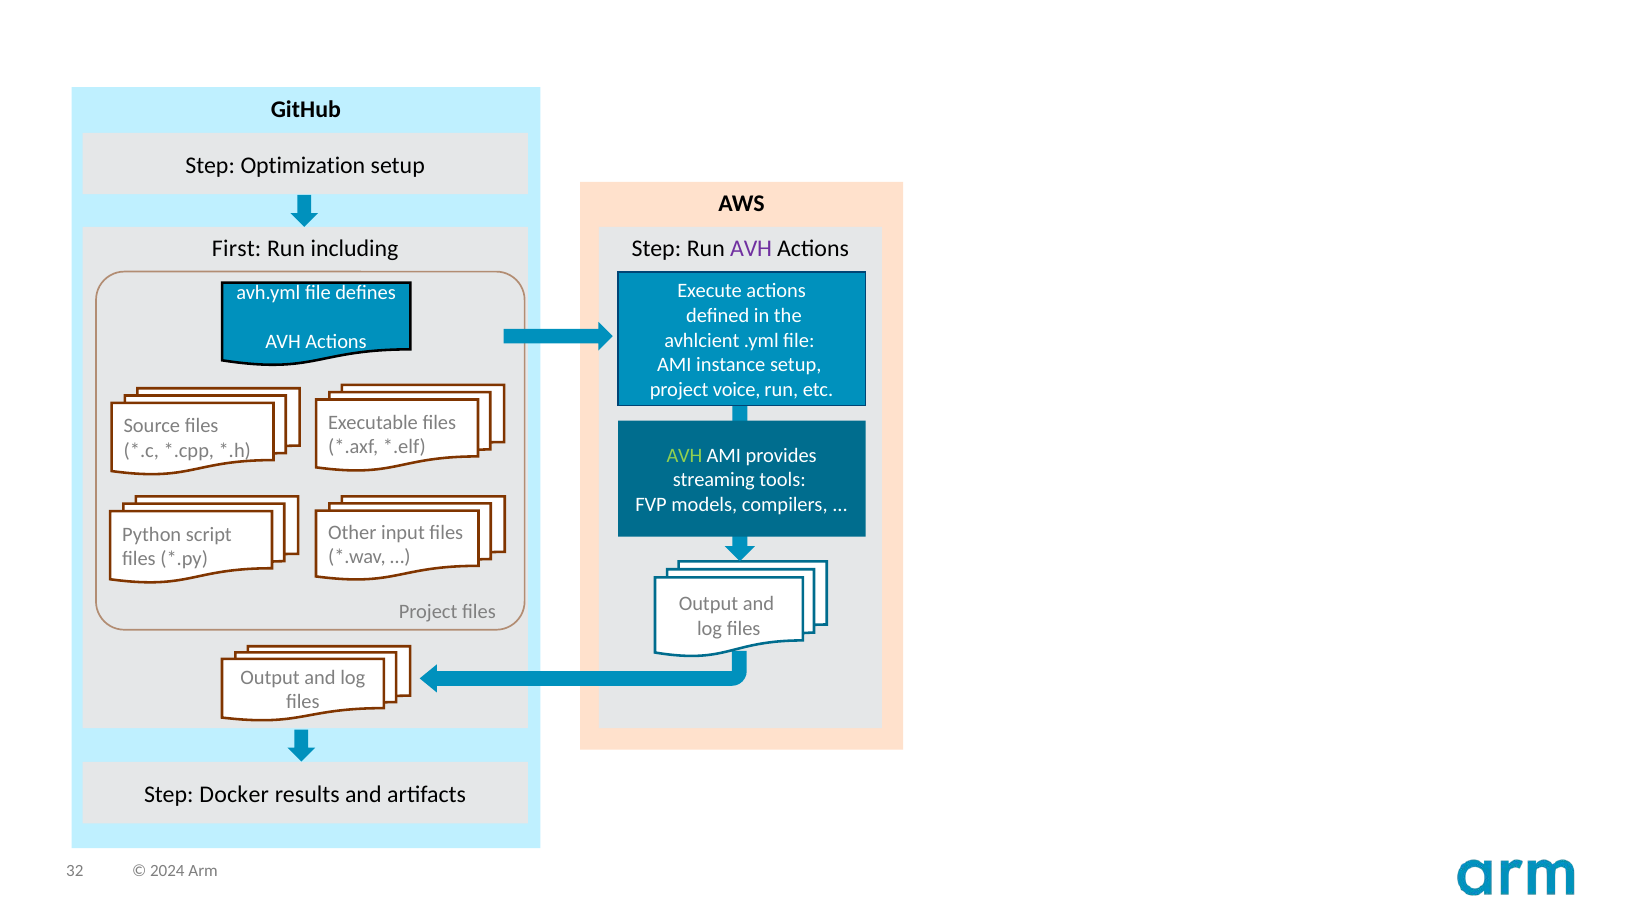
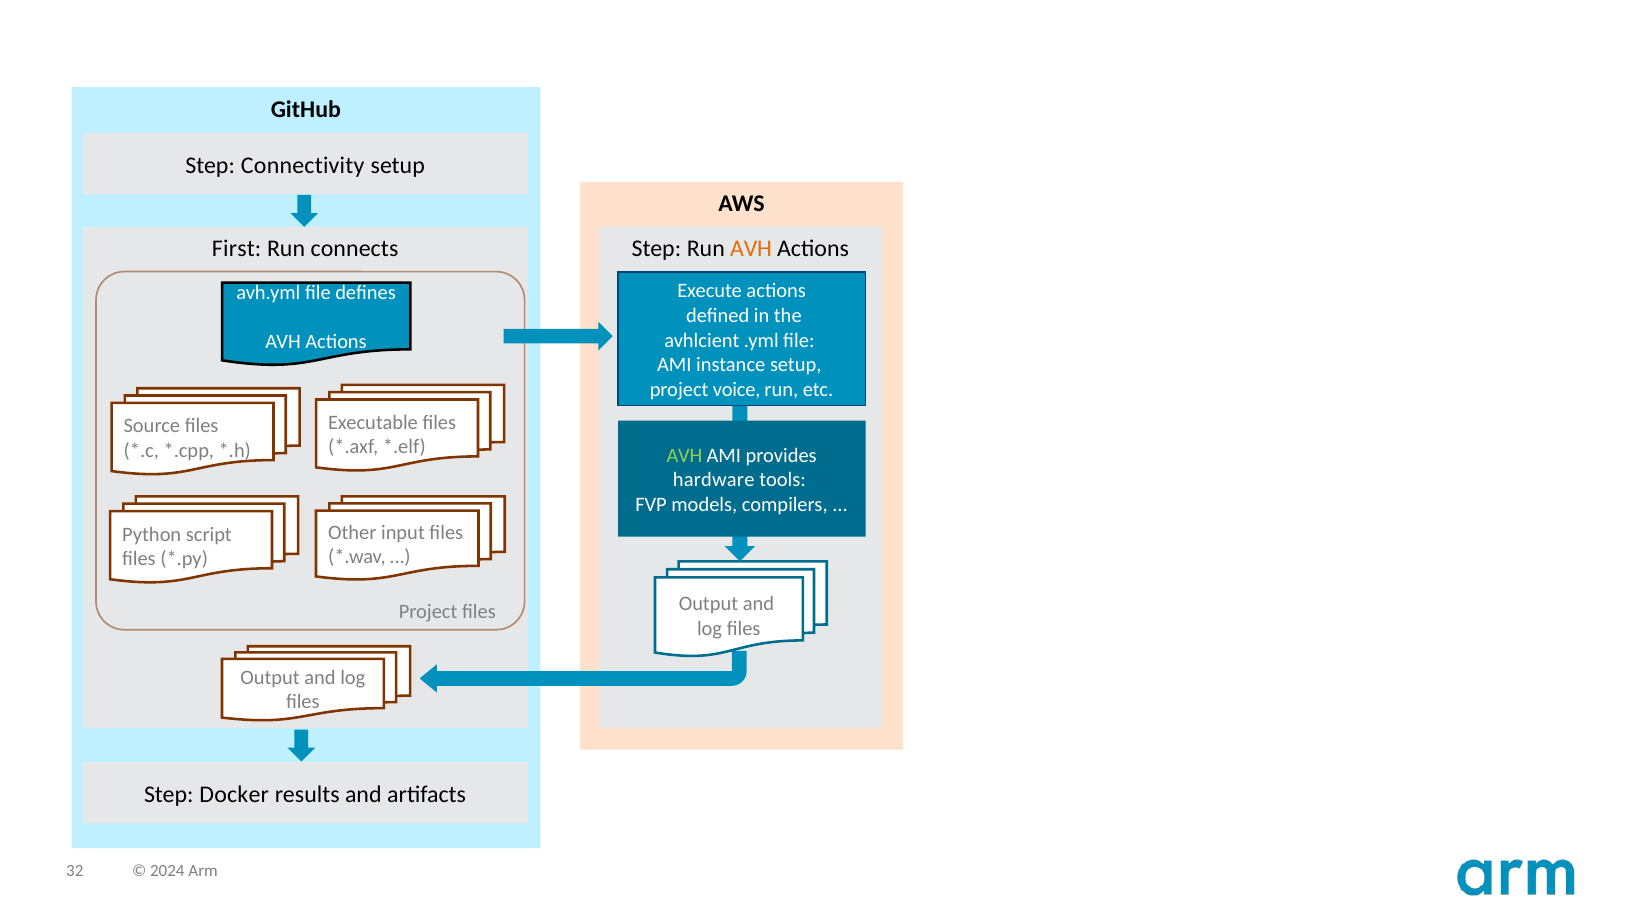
Optimization: Optimization -> Connectivity (303, 165)
including: including -> connects (354, 249)
AVH colour: purple -> orange (751, 249)
streaming: streaming -> hardware (714, 480)
